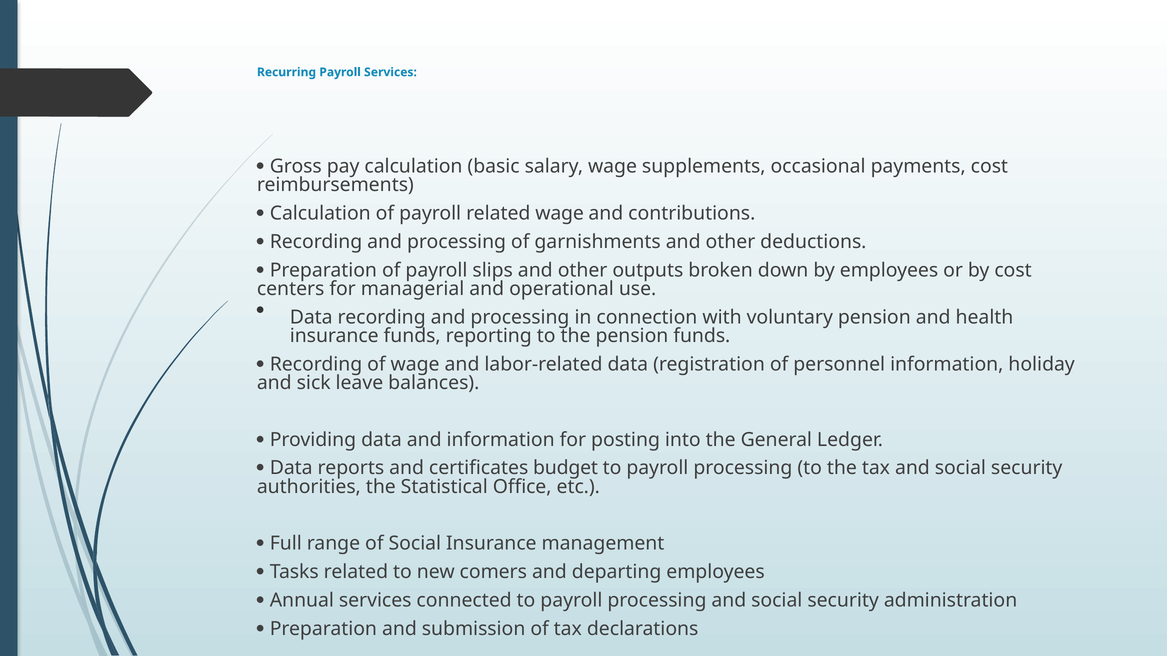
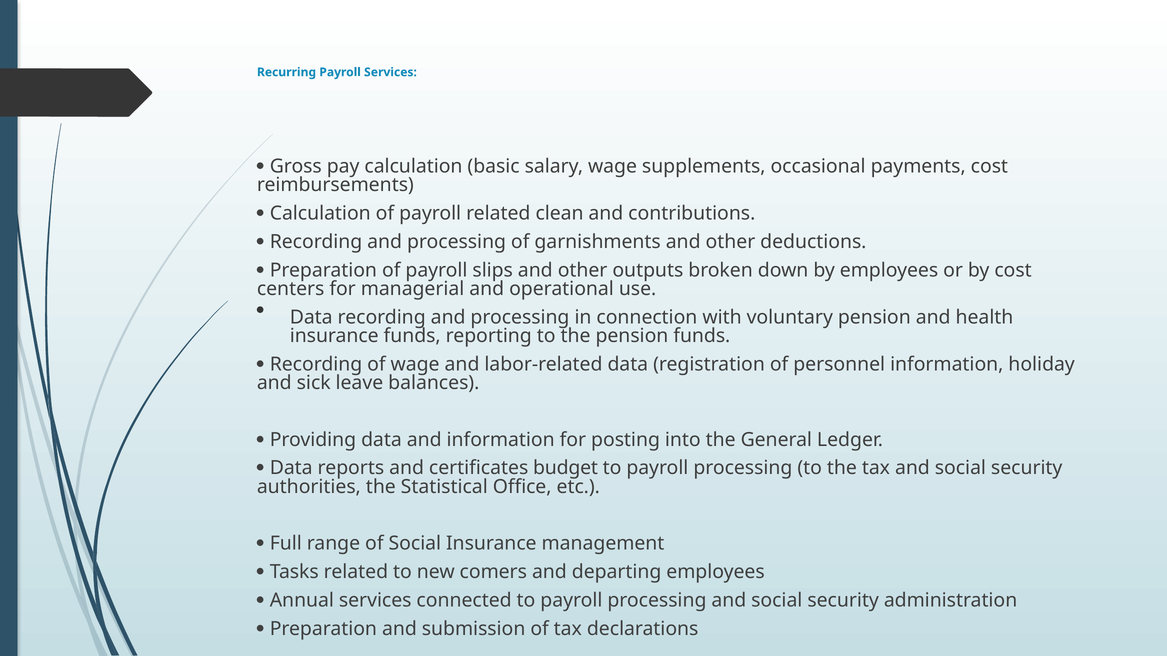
related wage: wage -> clean (560, 214)
